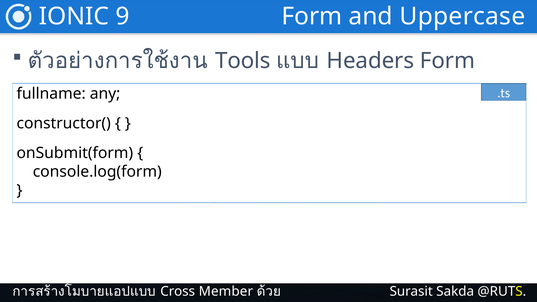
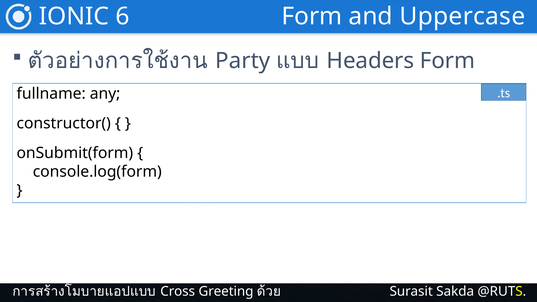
9: 9 -> 6 (122, 16)
Tools: Tools -> Party (243, 61)
Member: Member -> Greeting (226, 291)
